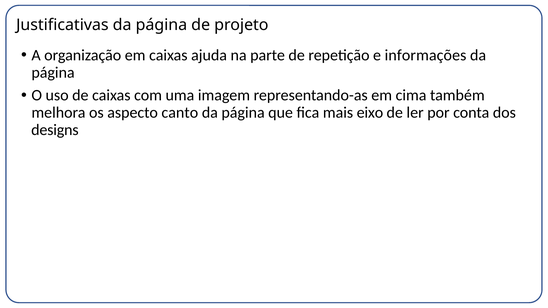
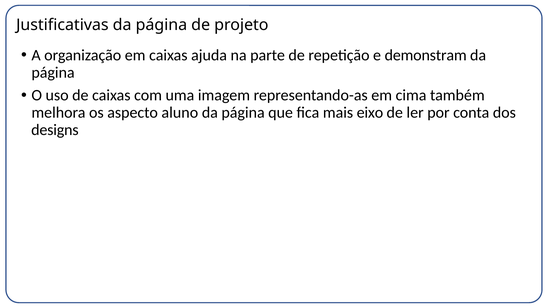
informações: informações -> demonstram (426, 55)
canto: canto -> aluno (180, 113)
